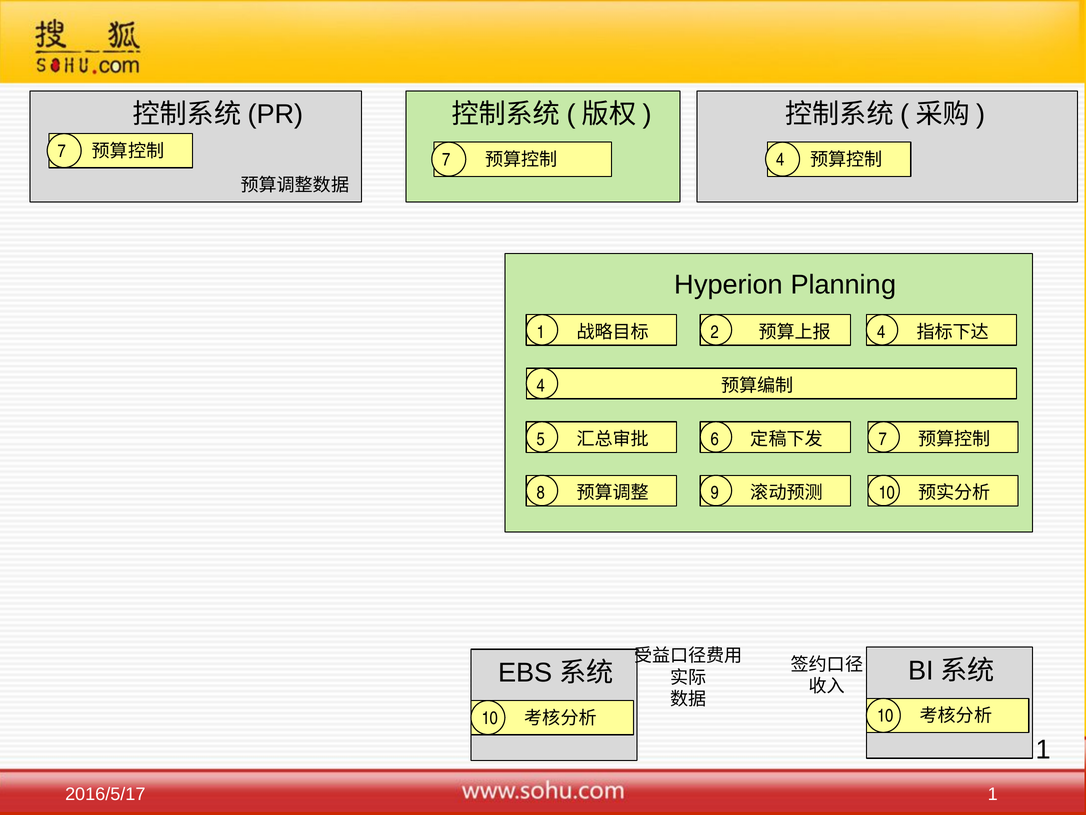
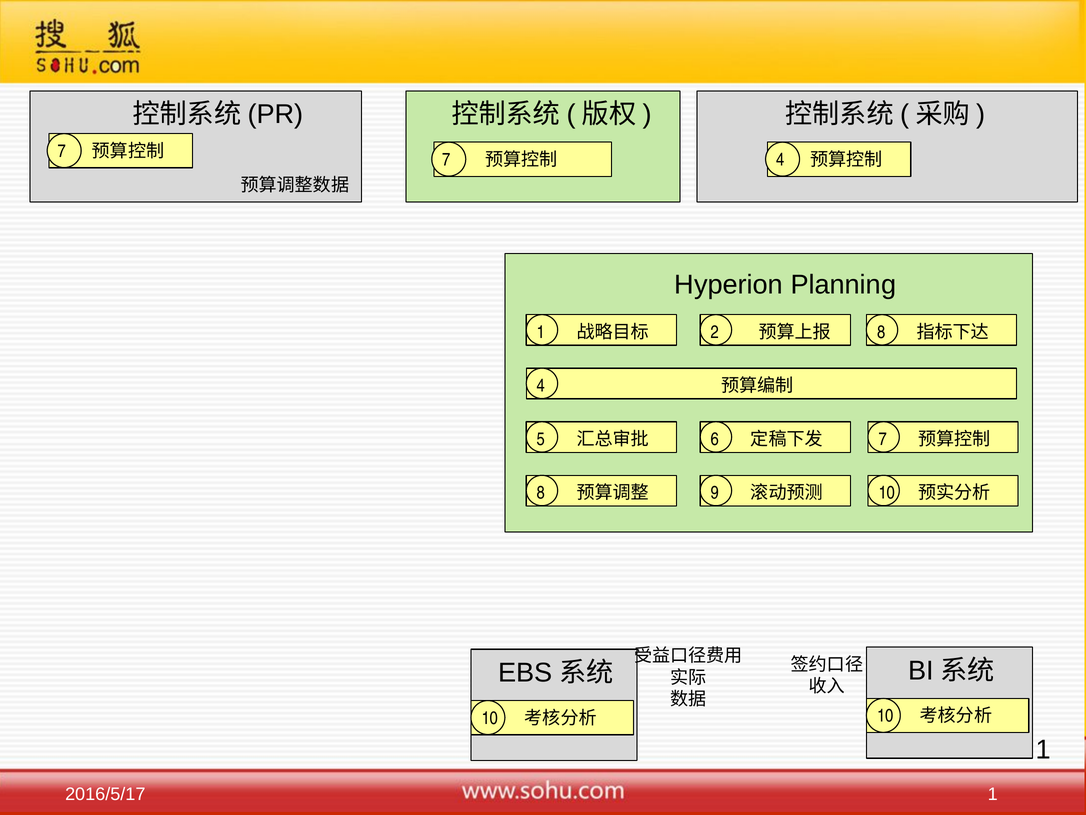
4: 4 -> 8 (881, 332)
